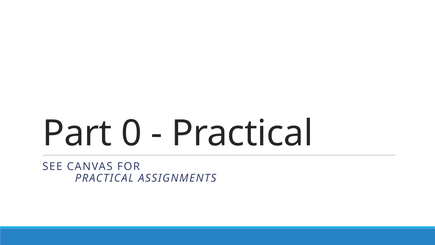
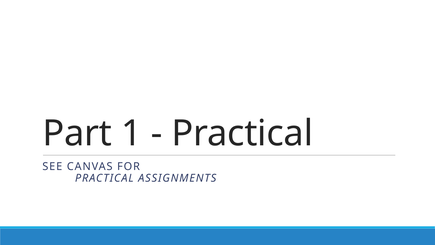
0: 0 -> 1 (131, 133)
